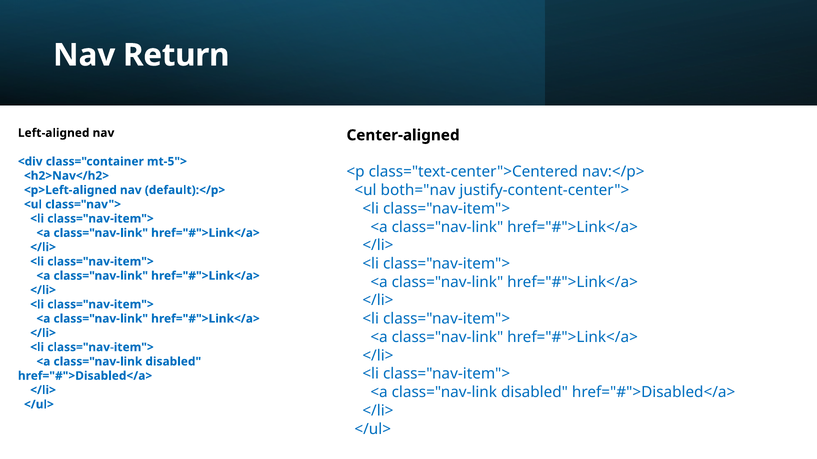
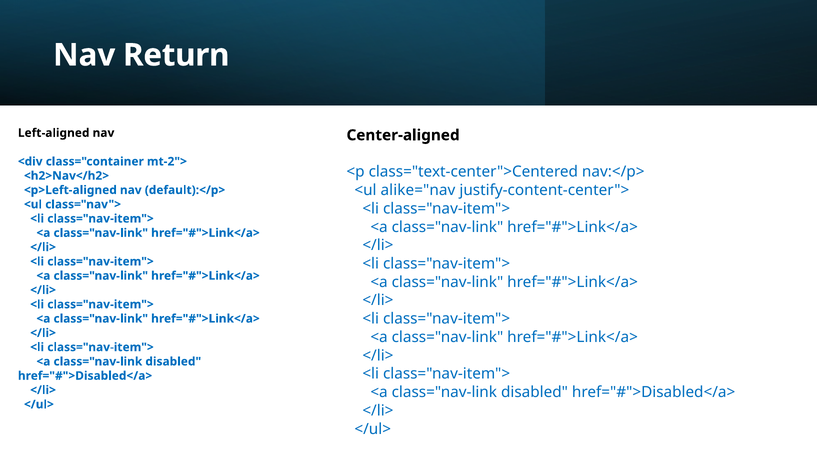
mt-5">: mt-5"> -> mt-2"> (167, 162)
both="nav: both="nav -> alike="nav (418, 191)
